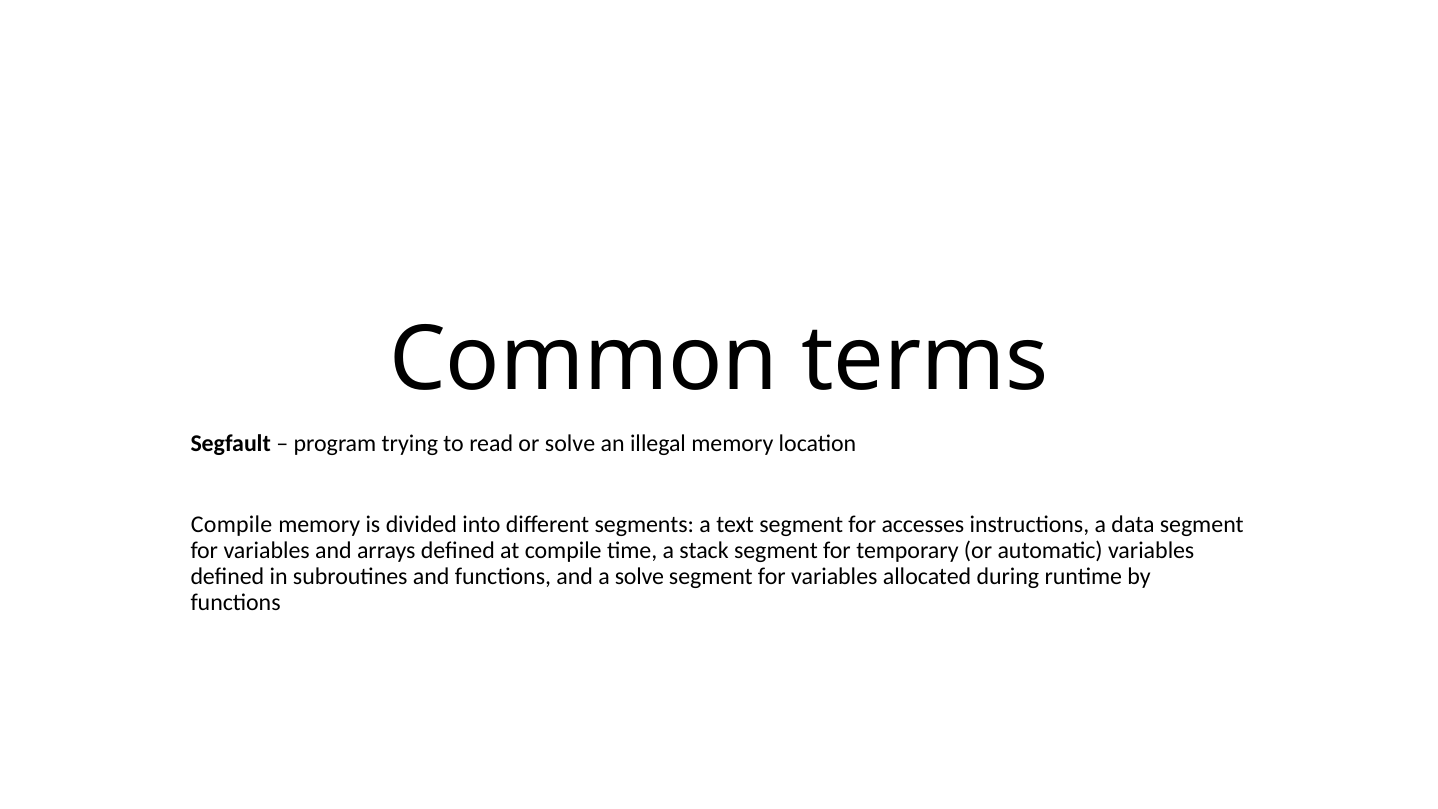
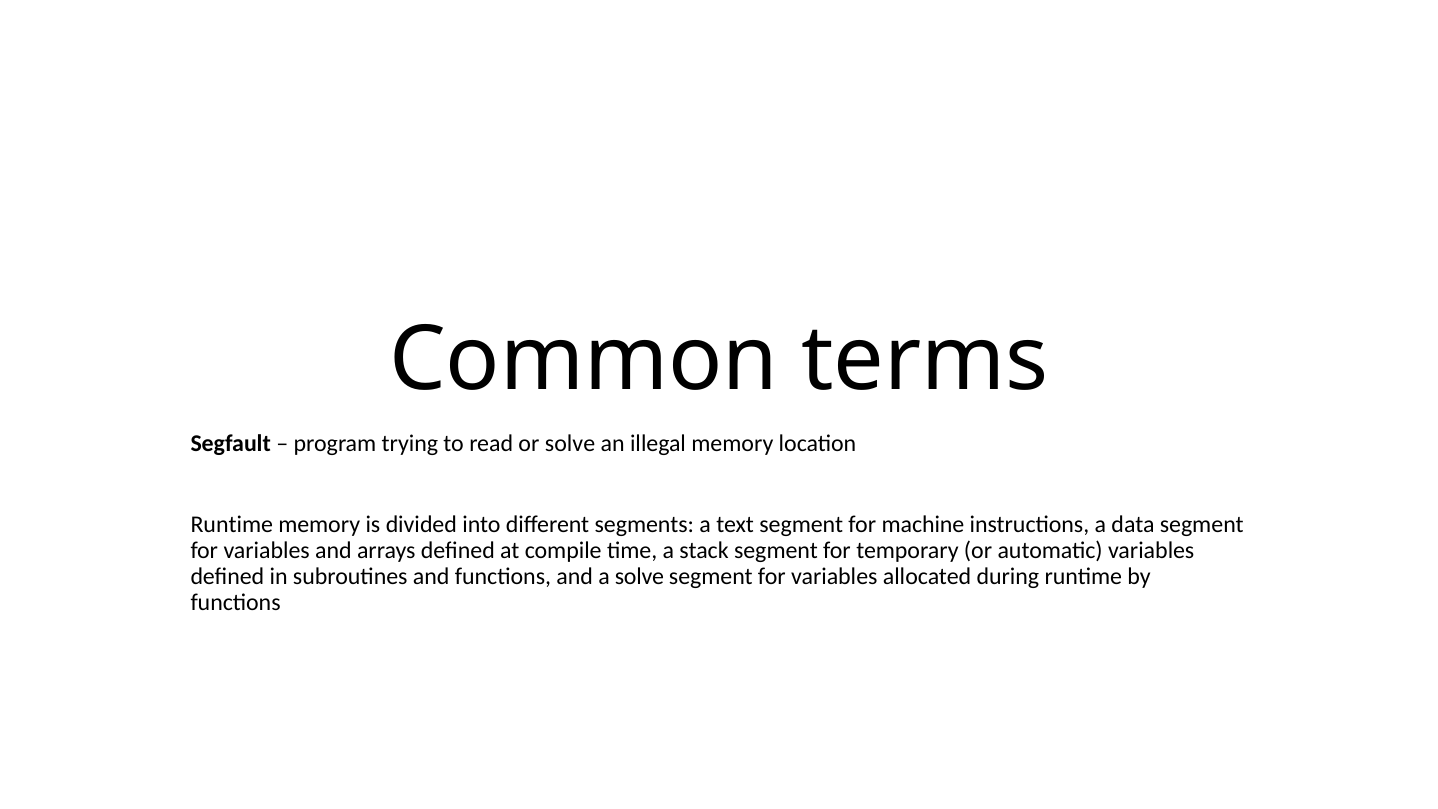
Compile: Compile -> Runtime (232, 525)
accesses: accesses -> machine (923, 525)
